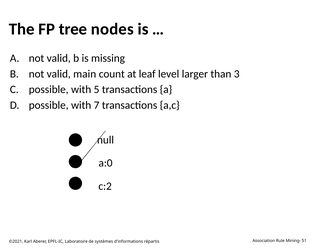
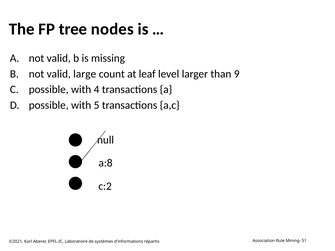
main: main -> large (85, 74)
3: 3 -> 9 (237, 74)
5: 5 -> 4 (97, 90)
7: 7 -> 5 (97, 105)
a:0: a:0 -> a:8 (106, 163)
